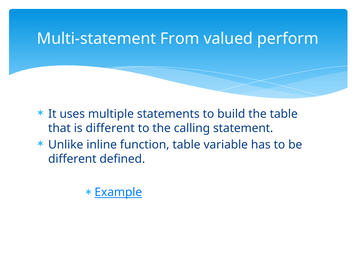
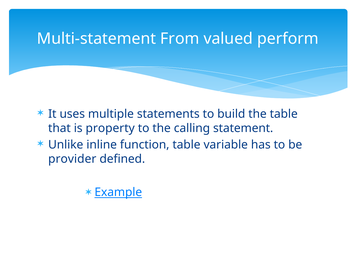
is different: different -> property (110, 128)
different: different -> provider (72, 159)
